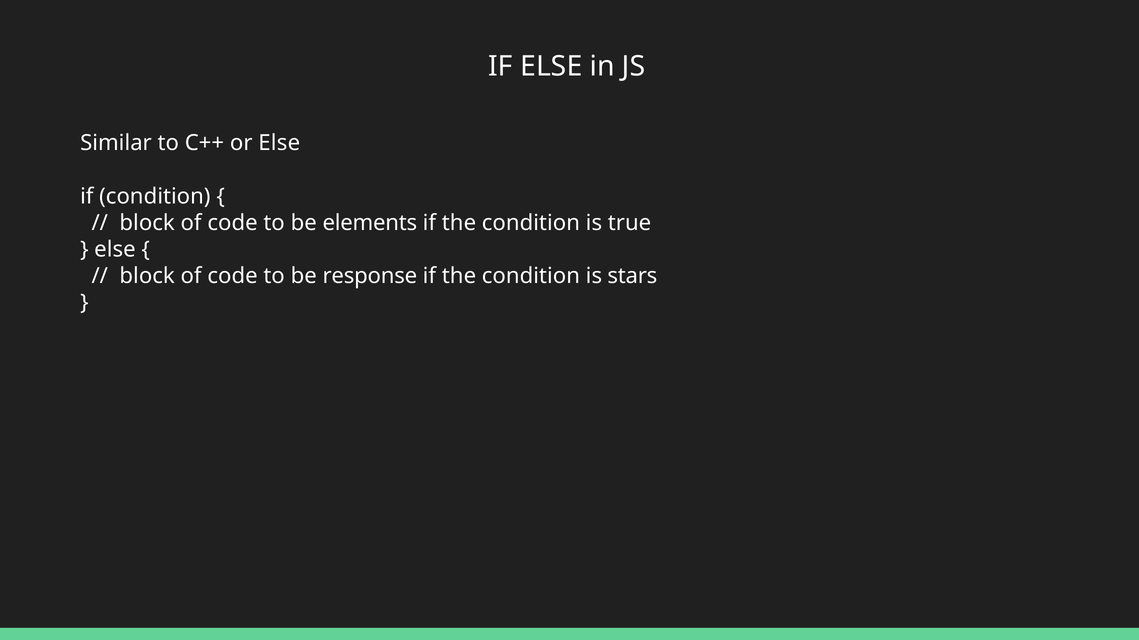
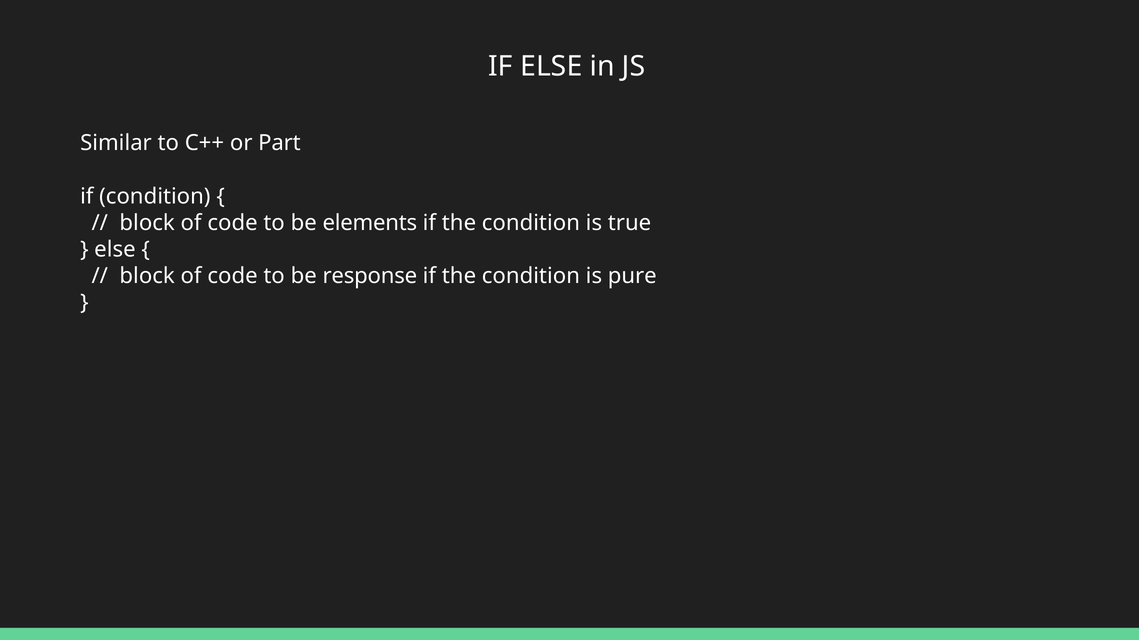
or Else: Else -> Part (279, 143)
stars: stars -> pure (632, 276)
